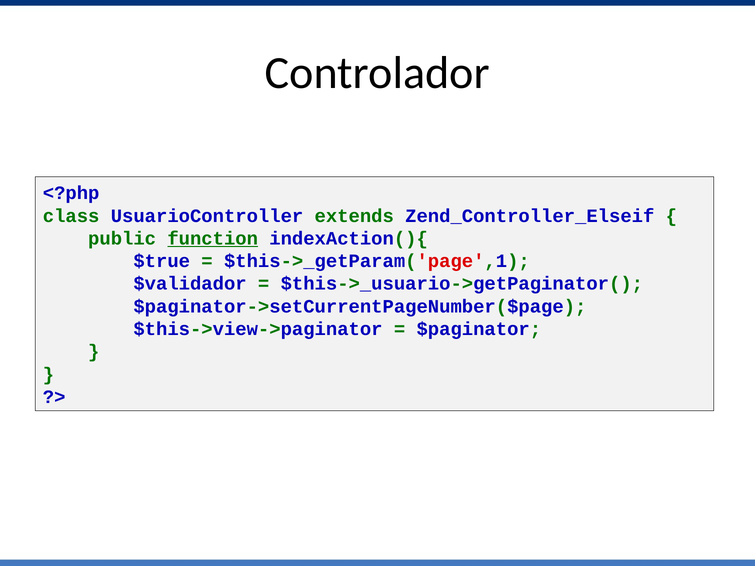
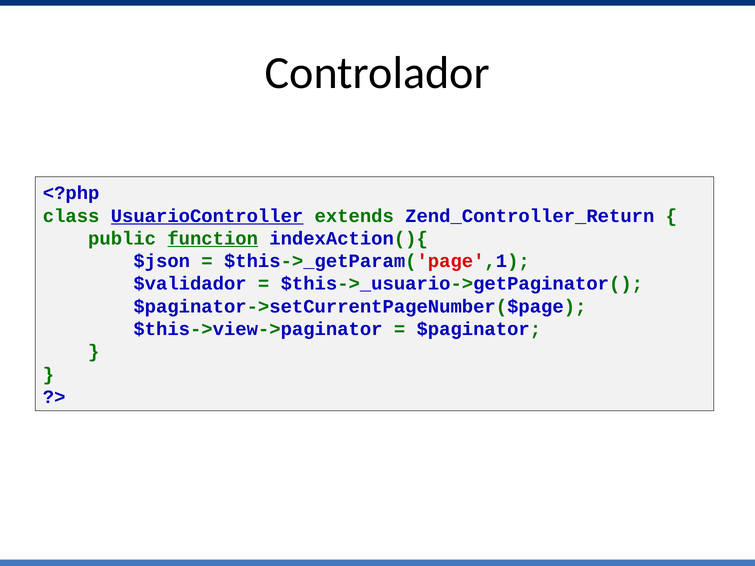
UsuarioController underline: none -> present (207, 216)
Zend_Controller_Elseif: Zend_Controller_Elseif -> Zend_Controller_Return (530, 216)
$true: $true -> $json (162, 261)
